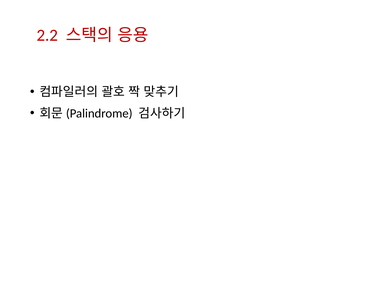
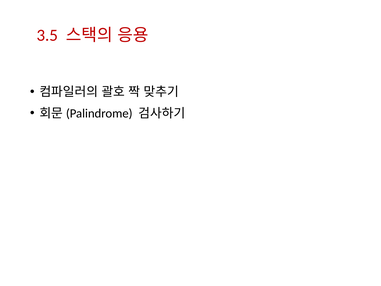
2.2: 2.2 -> 3.5 (47, 35)
